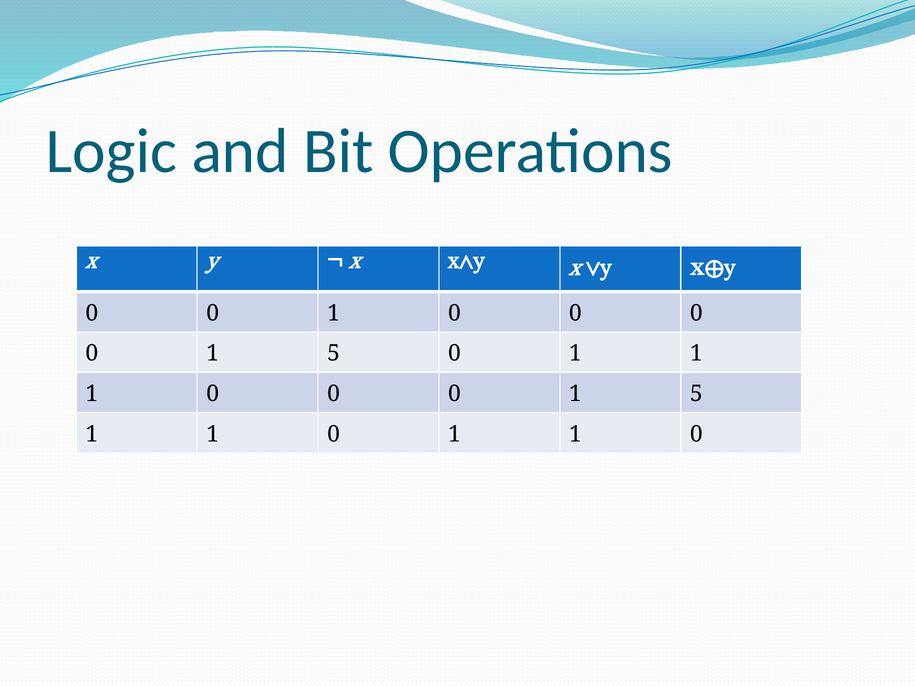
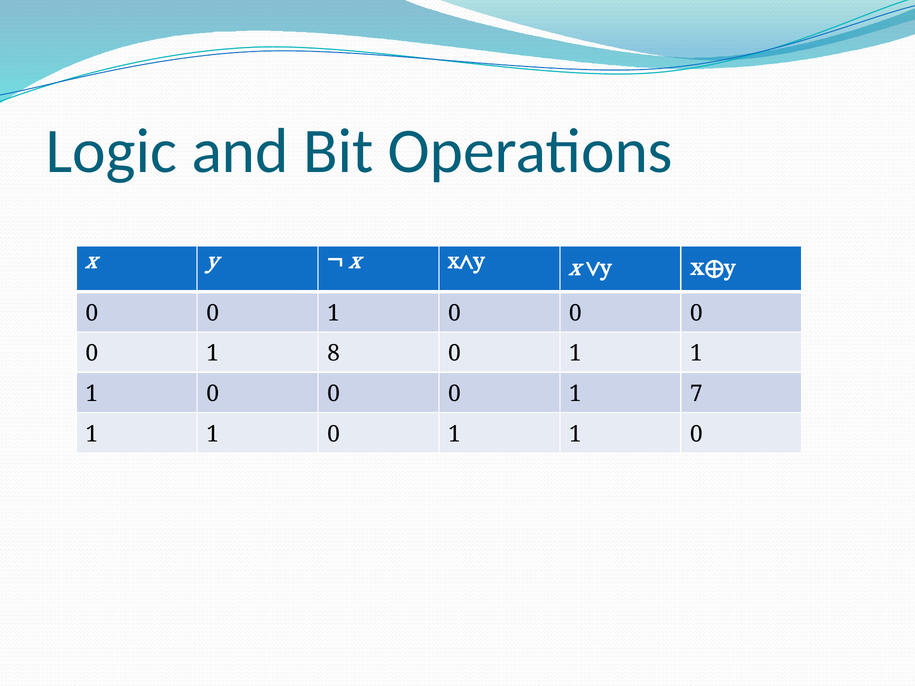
5: 5 -> 8 (334, 354)
5: 5 -> 7 (696, 394)
